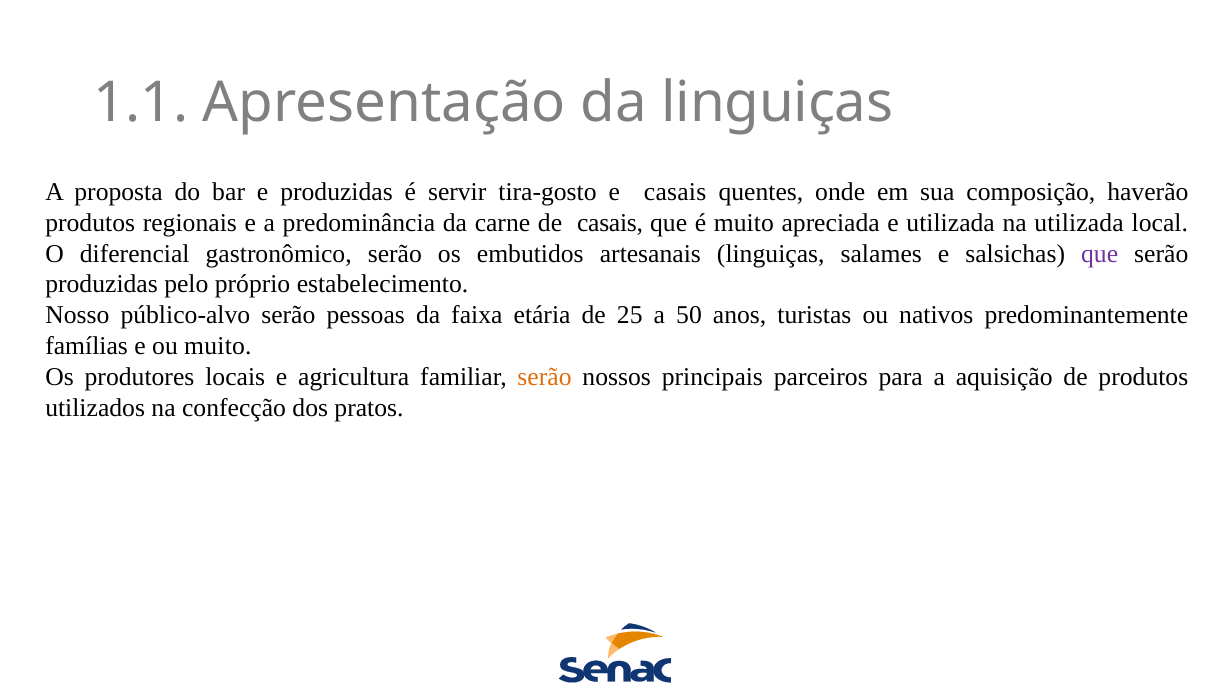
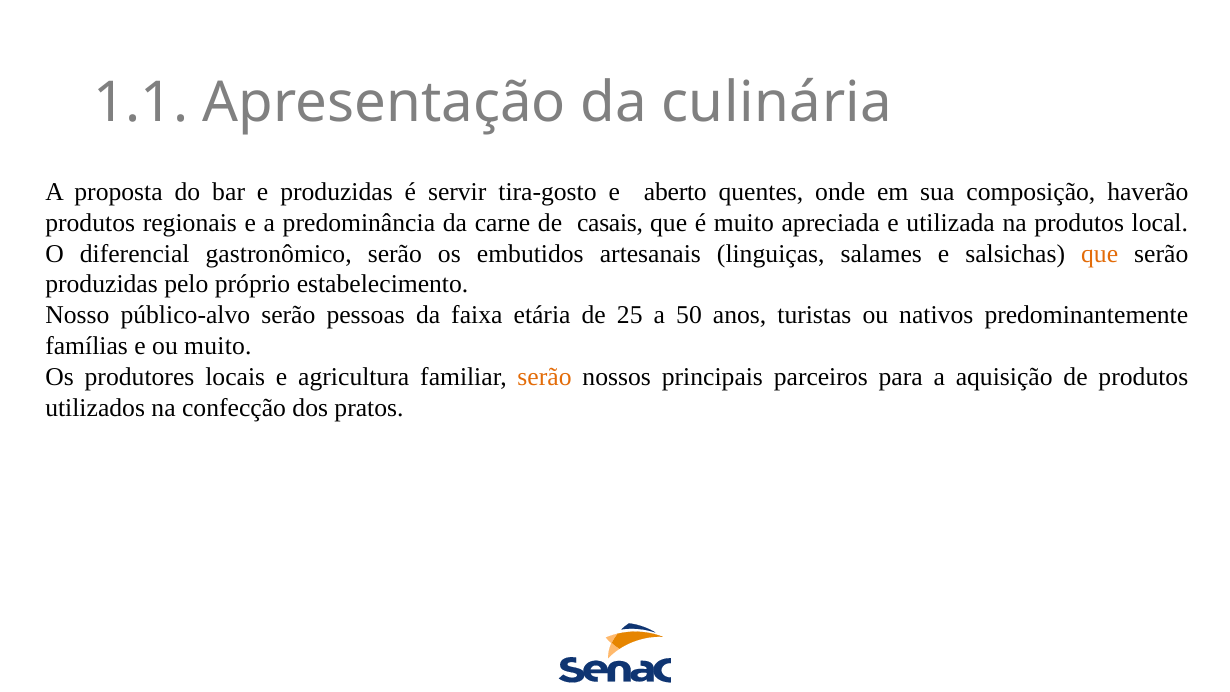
da linguiças: linguiças -> culinária (777, 103)
e casais: casais -> aberto (675, 192)
na utilizada: utilizada -> produtos (1079, 223)
que colour: purple -> orange (1100, 254)
